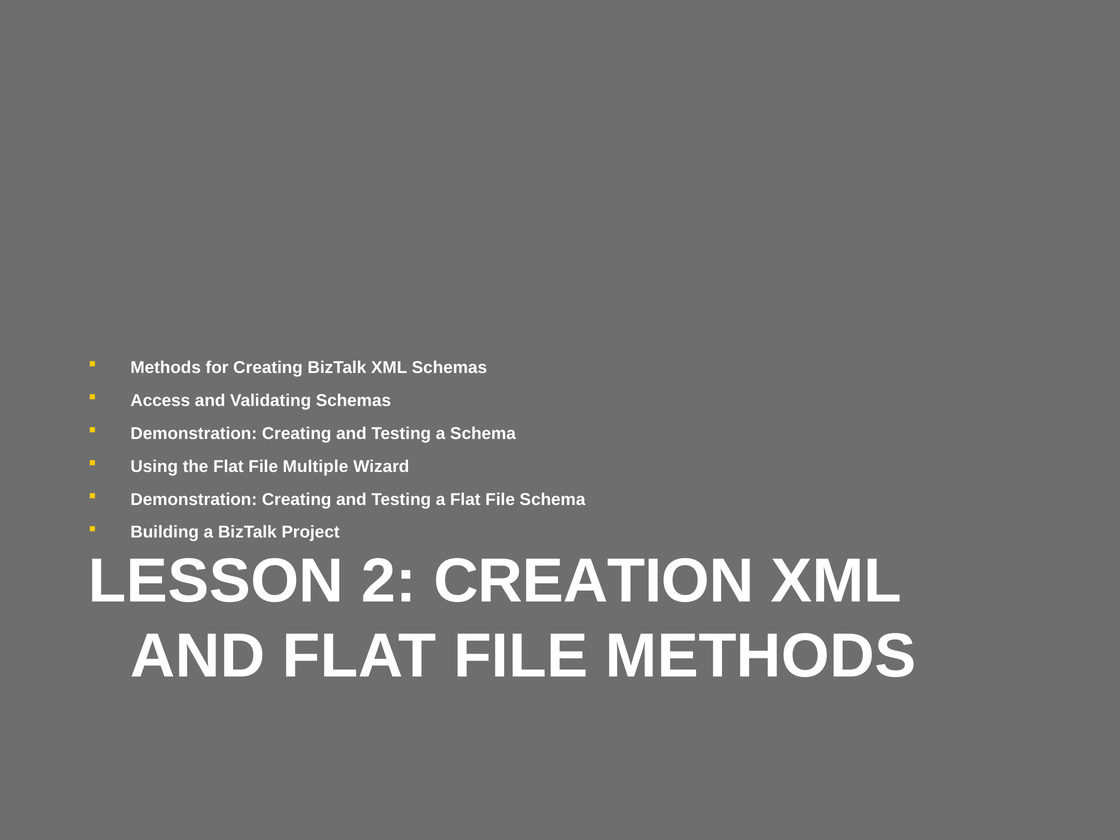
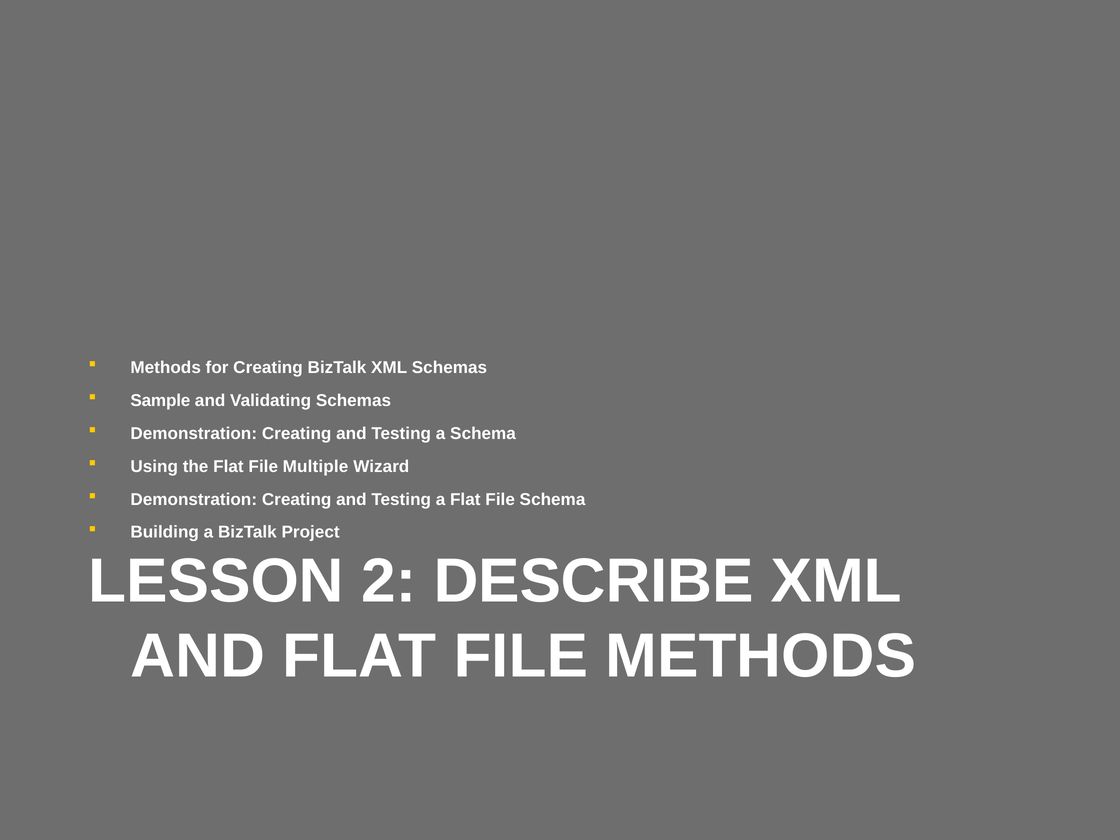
Access: Access -> Sample (160, 400)
CREATION: CREATION -> DESCRIBE (594, 581)
